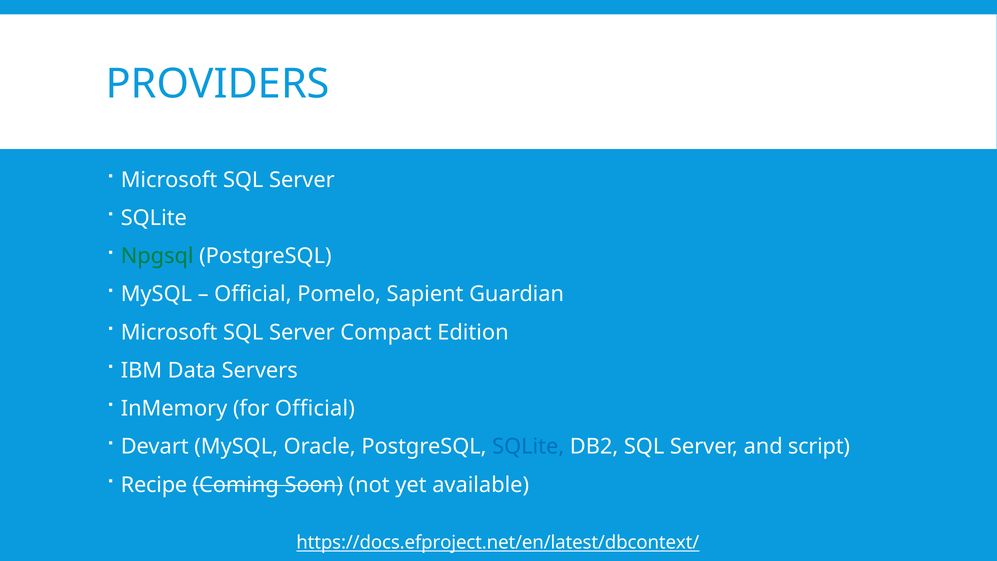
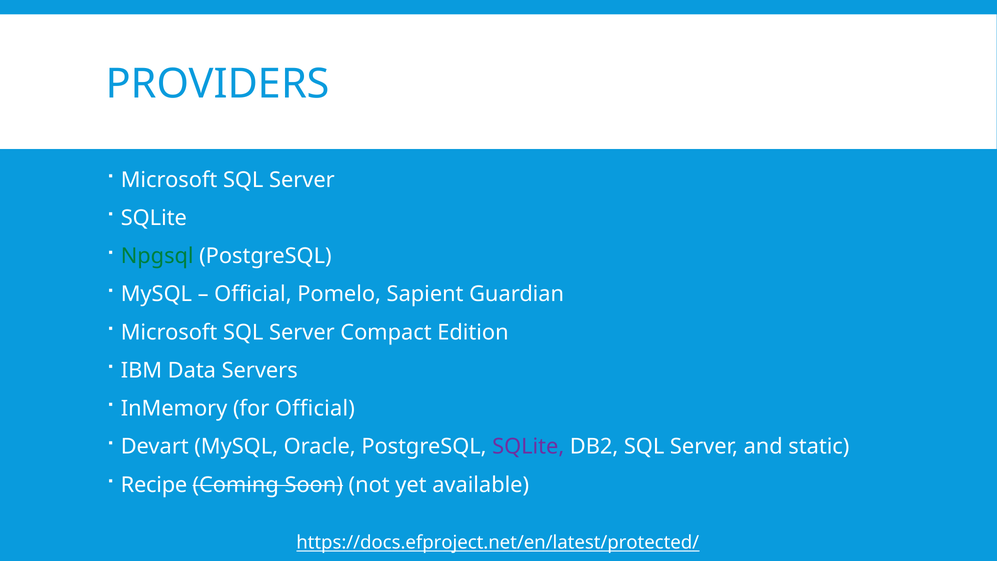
SQLite colour: blue -> purple (528, 447)
script: script -> static (819, 447)
https://docs.efproject.net/en/latest/dbcontext/: https://docs.efproject.net/en/latest/dbcontext/ -> https://docs.efproject.net/en/latest/protected/ (498, 543)
